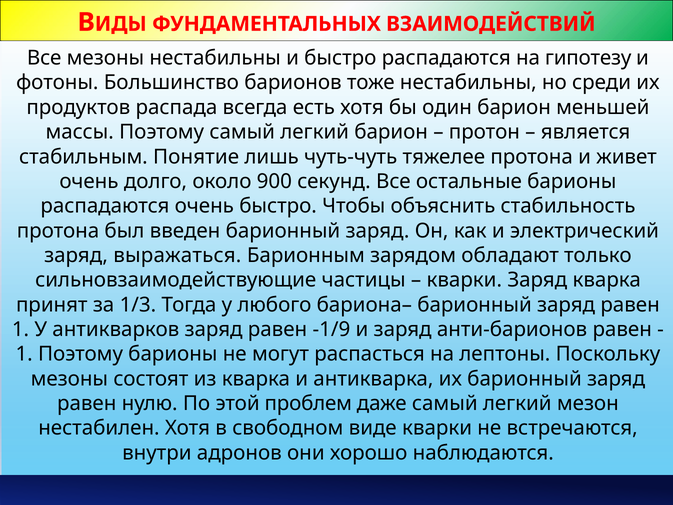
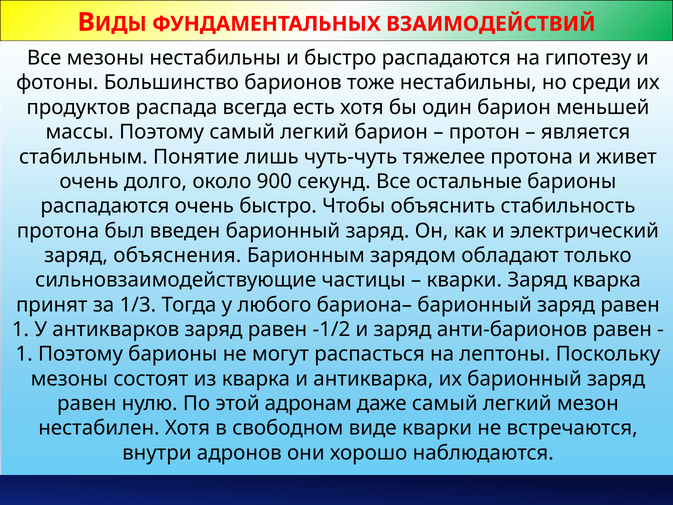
выражаться: выражаться -> объяснения (177, 255)
-1/9: -1/9 -> -1/2 (331, 329)
проблем: проблем -> адронам (308, 403)
